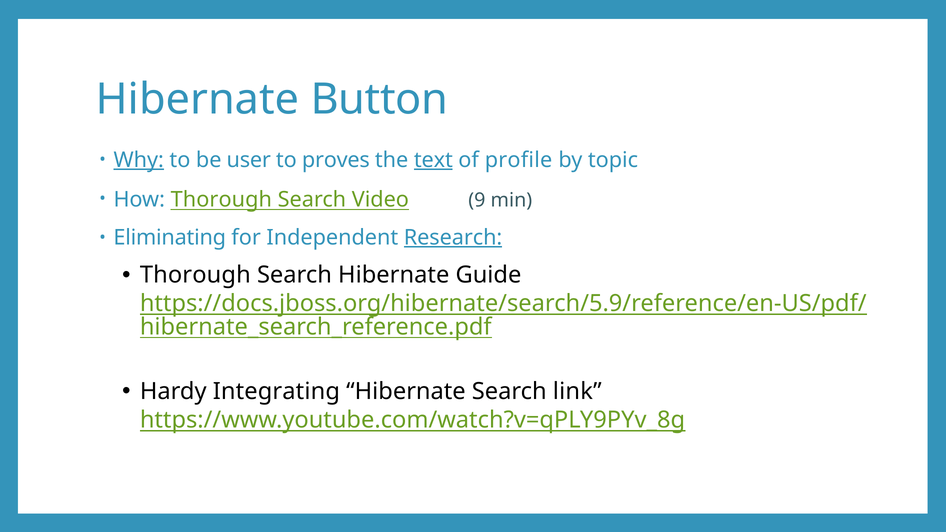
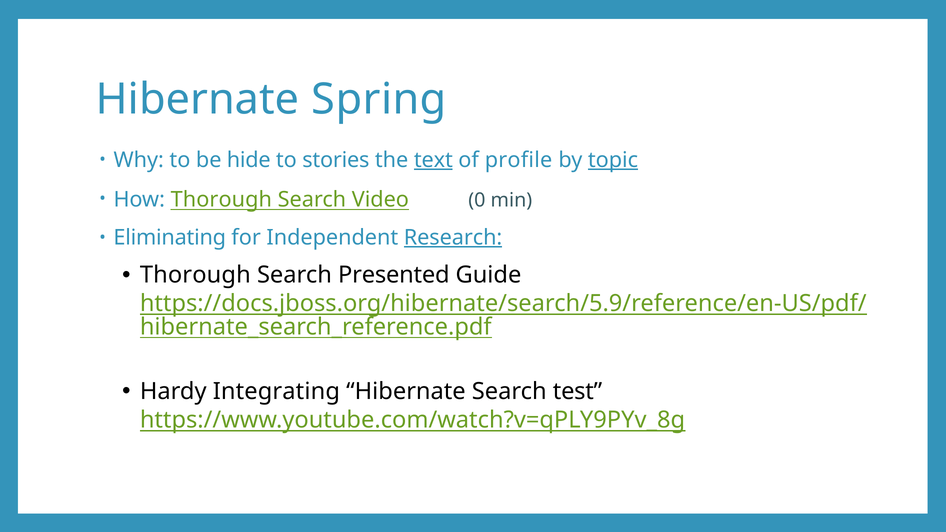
Button: Button -> Spring (379, 100)
Why underline: present -> none (139, 160)
user: user -> hide (249, 160)
proves: proves -> stories (336, 160)
topic underline: none -> present (613, 160)
9: 9 -> 0 (477, 200)
Search Hibernate: Hibernate -> Presented (394, 275)
link: link -> test (577, 392)
